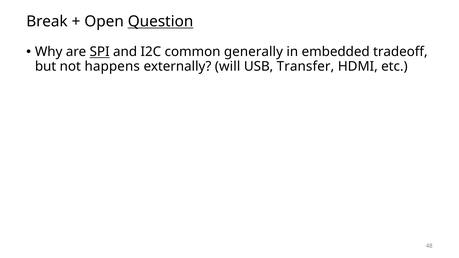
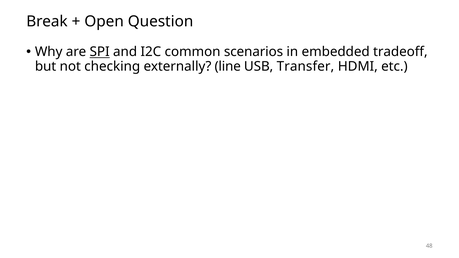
Question underline: present -> none (161, 21)
generally: generally -> scenarios (254, 52)
happens: happens -> checking (112, 66)
will: will -> line (228, 66)
